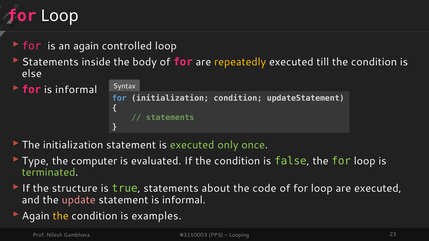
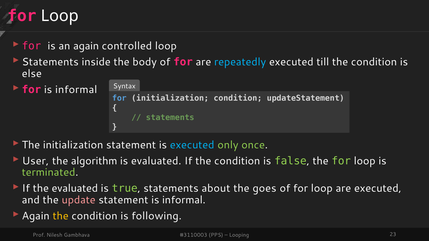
repeatedly colour: yellow -> light blue (240, 62)
executed colour: light green -> light blue (192, 145)
Type: Type -> User (35, 161)
computer: computer -> algorithm (94, 161)
the structure: structure -> evaluated (75, 189)
code: code -> goes (264, 189)
examples: examples -> following (157, 216)
